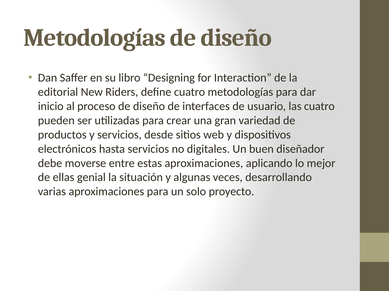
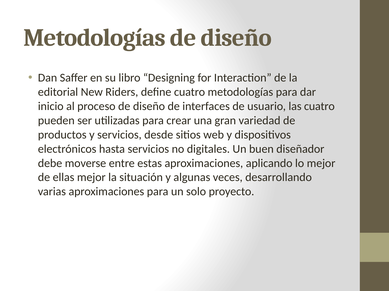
ellas genial: genial -> mejor (91, 178)
